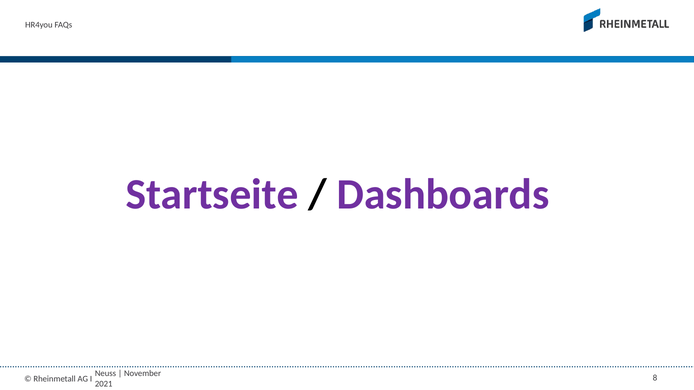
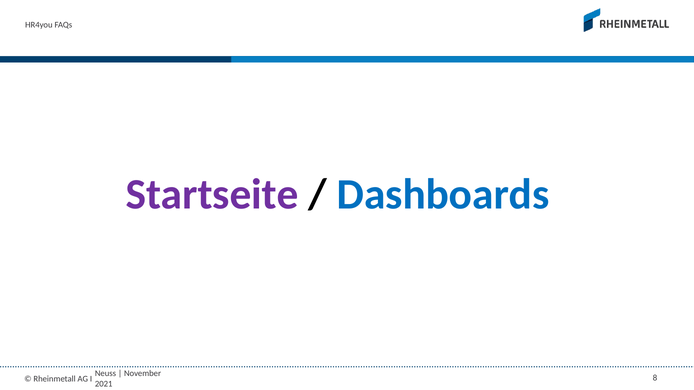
Dashboards colour: purple -> blue (443, 195)
